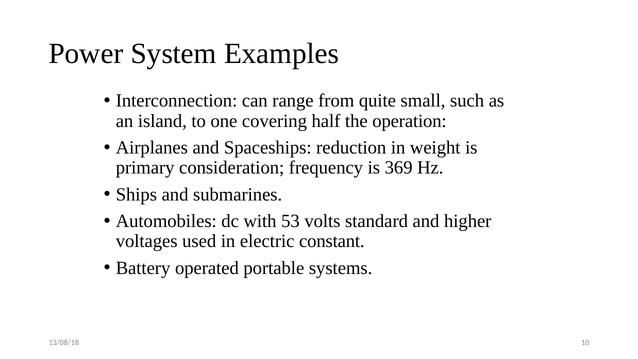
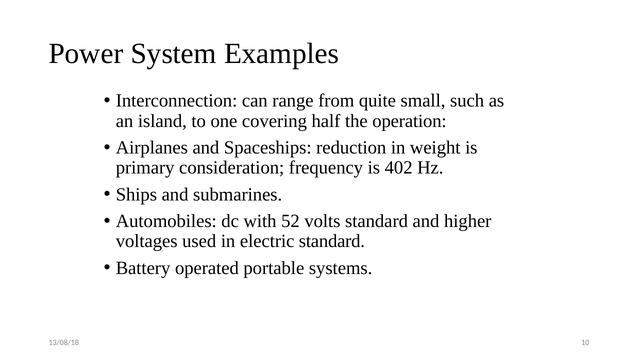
369: 369 -> 402 (399, 168)
53: 53 -> 52 (290, 221)
electric constant: constant -> standard (332, 241)
